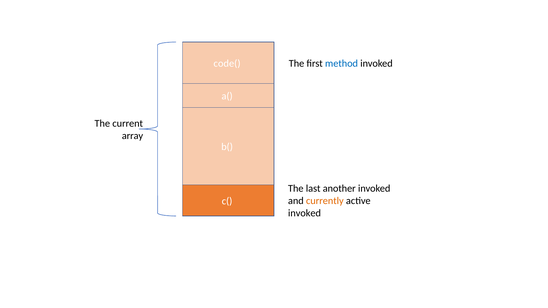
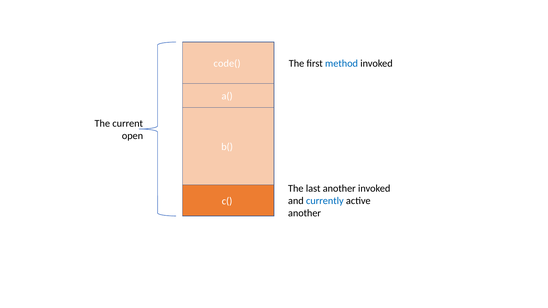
array: array -> open (132, 136)
currently colour: orange -> blue (325, 201)
invoked: invoked -> another (305, 213)
